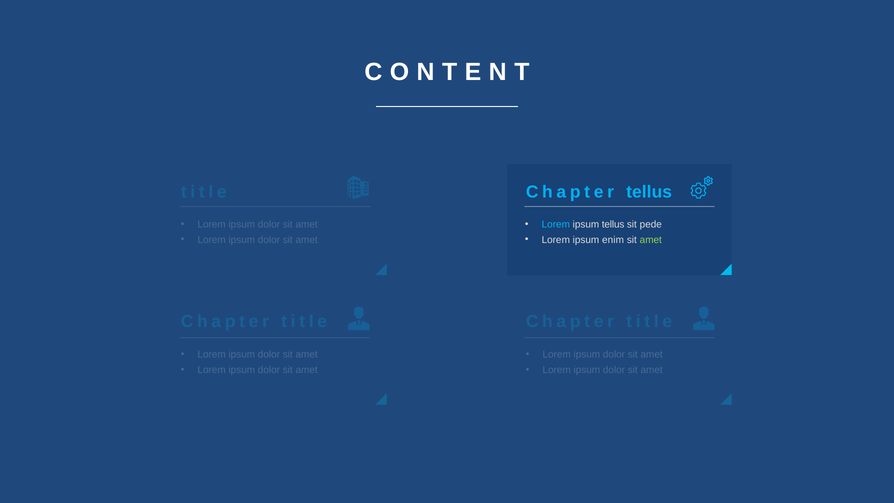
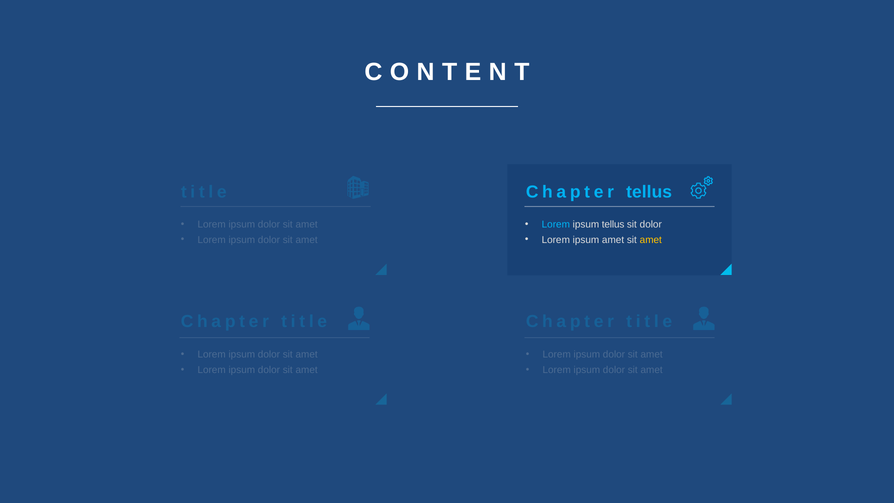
sit pede: pede -> dolor (651, 224)
ipsum enim: enim -> amet (613, 240)
amet colour: light green -> yellow (651, 240)
